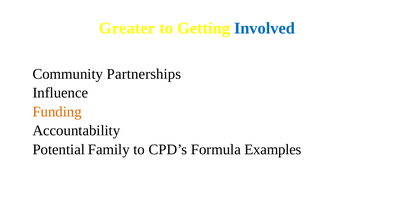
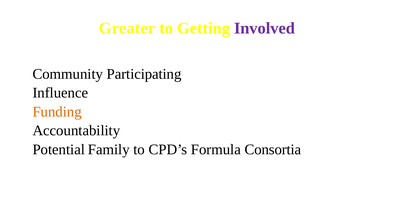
Involved colour: blue -> purple (265, 28)
Partnerships: Partnerships -> Participating (144, 74)
Examples: Examples -> Consortia (273, 150)
